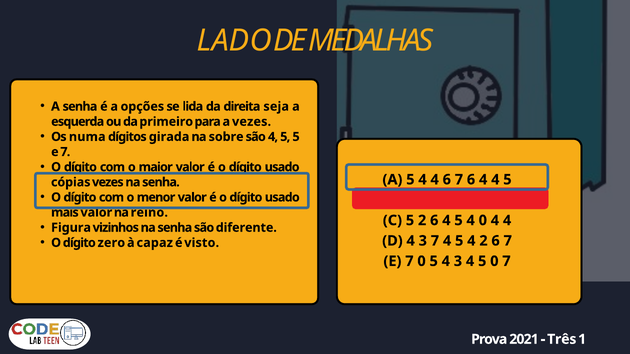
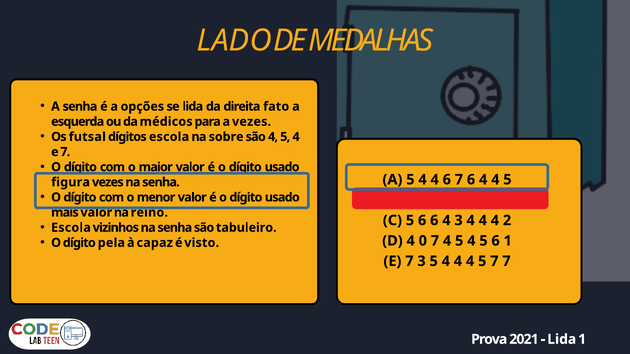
seja: seja -> fato (276, 107)
primeiro: primeiro -> médicos (166, 122)
numa: numa -> futsal (87, 137)
dígitos girada: girada -> escola (169, 137)
são 4 5 5: 5 -> 4 (296, 137)
cópias: cópias -> figura (71, 182)
C 5 2: 2 -> 6 (422, 221)
5: 5 -> 3 (459, 221)
0: 0 -> 4 (483, 221)
4: 4 -> 2 (507, 221)
Figura: Figura -> Escola (71, 228)
diferente: diferente -> tabuleiro (246, 228)
zero: zero -> pela (111, 243)
D 4 3: 3 -> 0 (423, 241)
5 4 2: 2 -> 5 (483, 241)
7: 7 -> 1 (508, 241)
7 0: 0 -> 3 (422, 261)
3: 3 -> 4 (458, 261)
0: 0 -> 7 (494, 261)
Três: Três -> Lida (562, 340)
